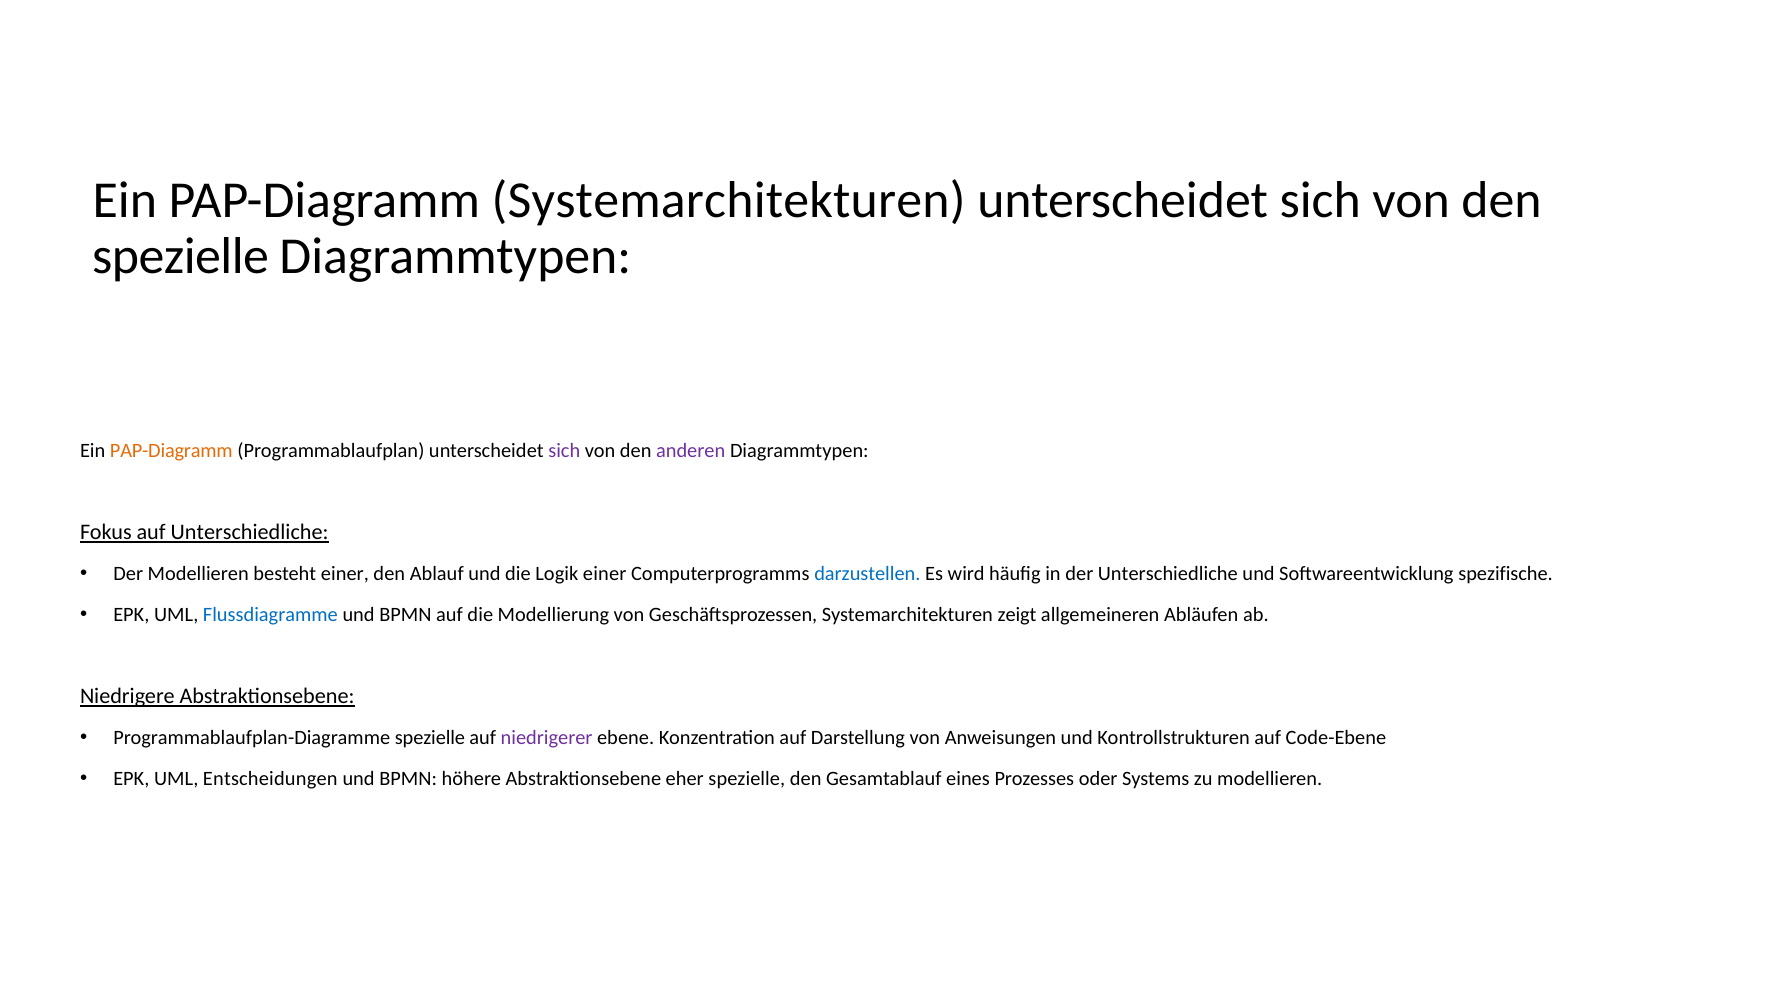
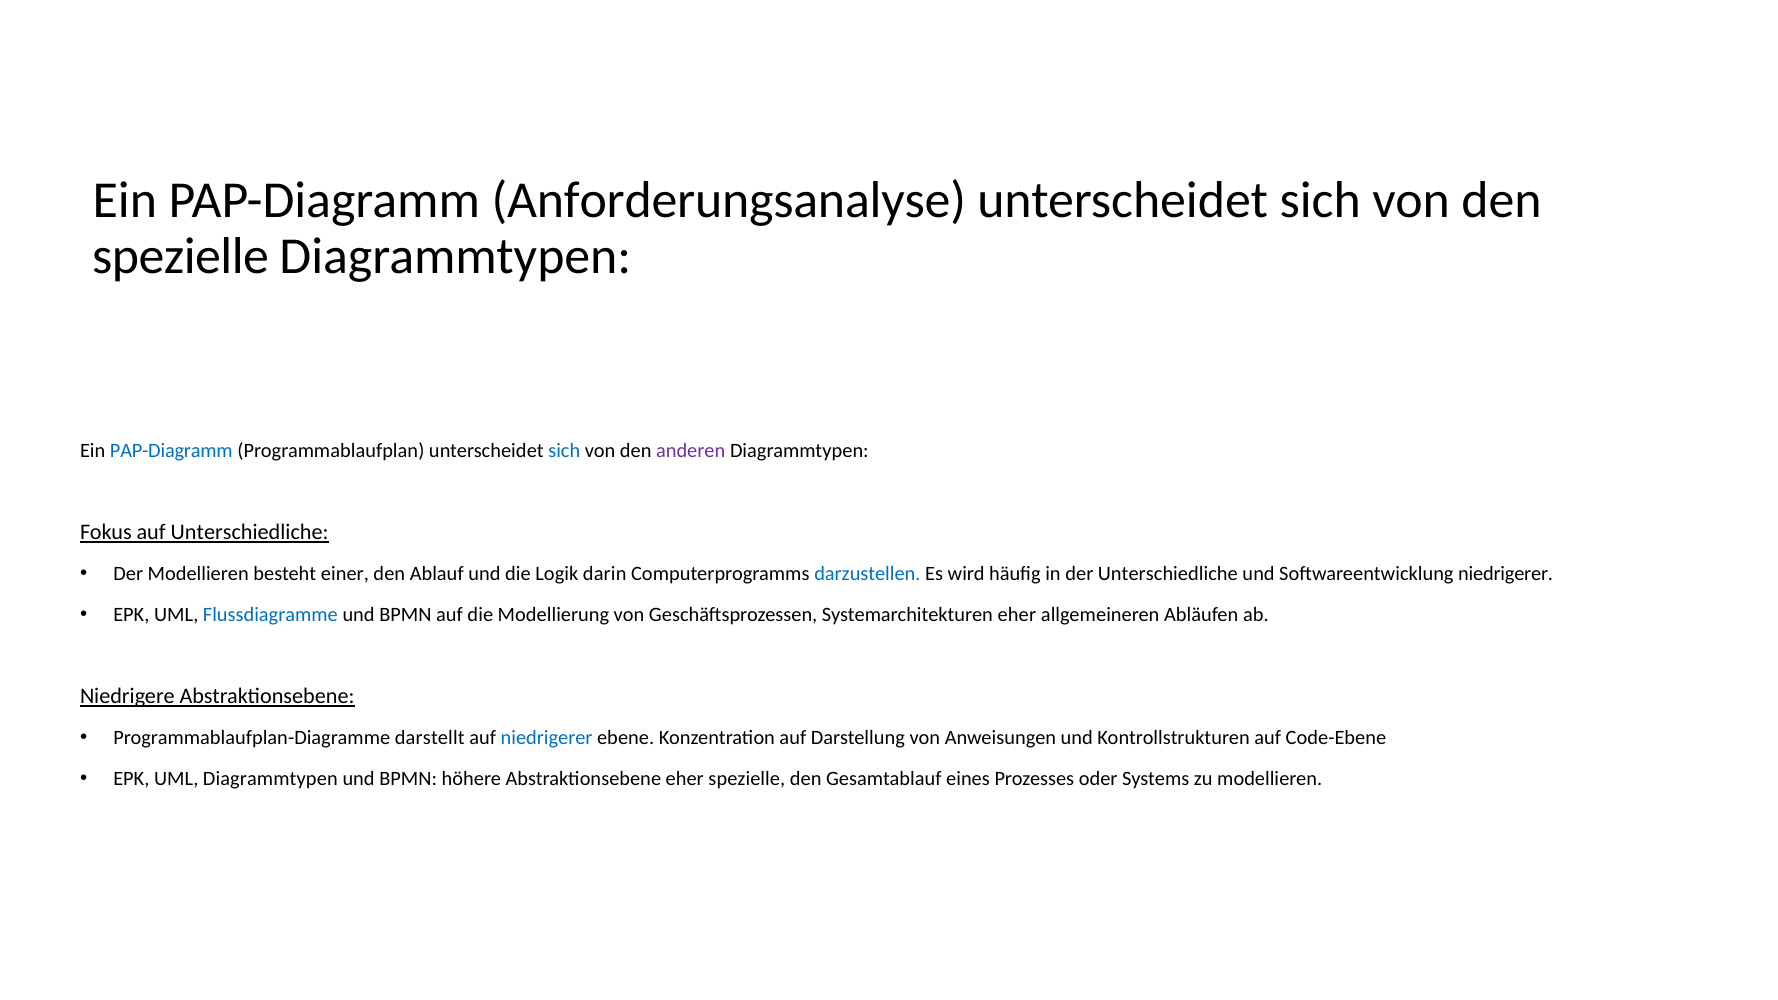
PAP-Diagramm Systemarchitekturen: Systemarchitekturen -> Anforderungsanalyse (729, 201)
PAP-Diagramm colour: orange -> blue (171, 450)
sich colour: purple -> blue (564, 450)
Logik einer: einer -> darin (605, 574)
Softwareentwicklung spezifische: spezifische -> niedrigerer (1506, 574)
Systemarchitekturen zeigt: zeigt -> eher (1017, 615)
Programmablaufplan-Diagramme spezielle: spezielle -> darstellt (430, 738)
niedrigerer colour: purple -> blue (547, 738)
UML Entscheidungen: Entscheidungen -> Diagrammtypen (270, 779)
